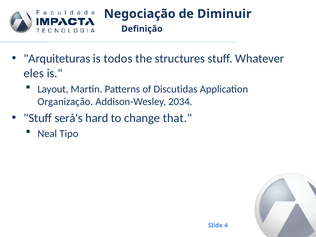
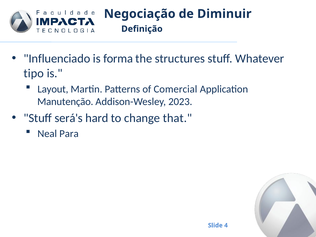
Arquiteturas: Arquiteturas -> Influenciado (57, 59)
todos: todos -> forma (118, 59)
eles: eles -> tipo (34, 73)
Discutidas: Discutidas -> Comercial (175, 89)
Organização: Organização -> Manutenção (65, 102)
2034: 2034 -> 2023 (180, 102)
Tipo: Tipo -> Para (69, 134)
